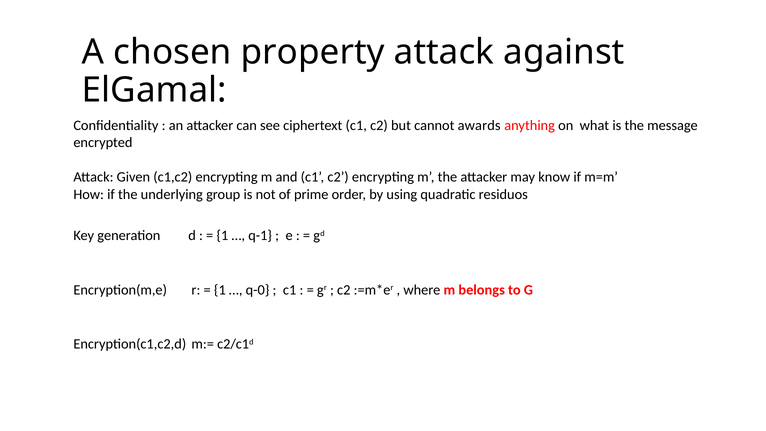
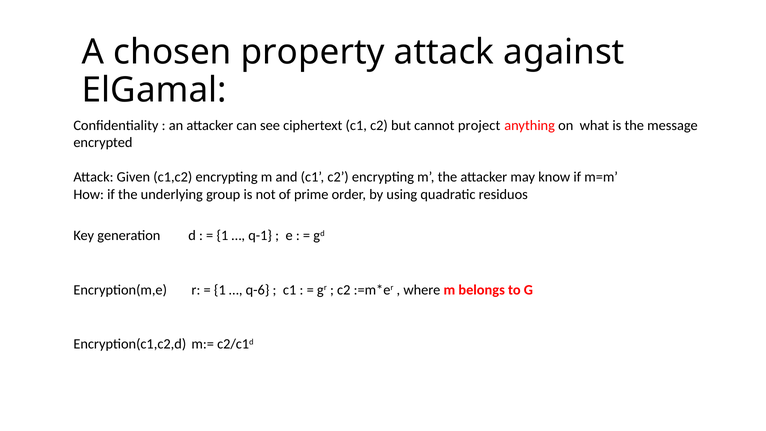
awards: awards -> project (479, 125)
q-0: q-0 -> q-6 (258, 290)
